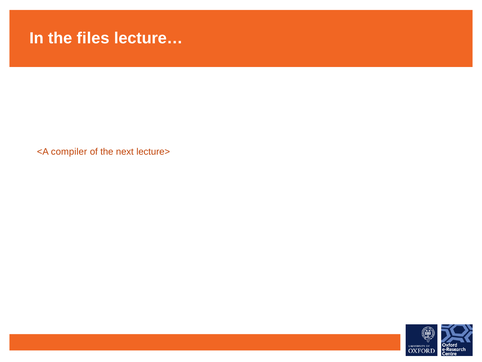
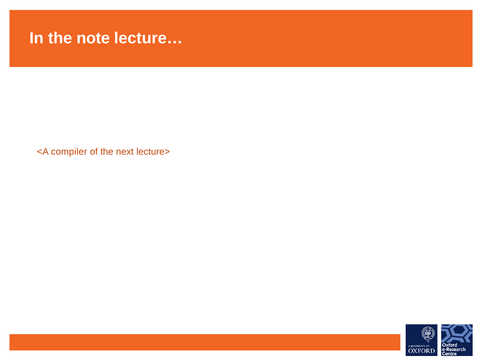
files: files -> note (93, 38)
